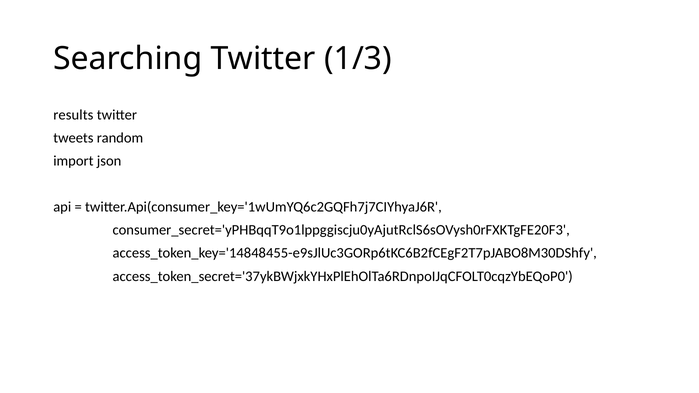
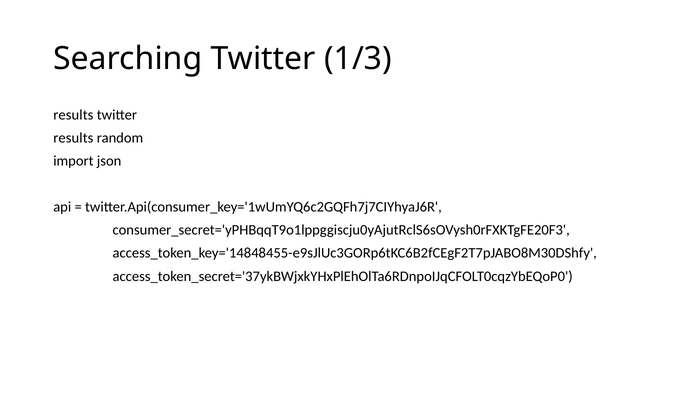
tweets: tweets -> results (73, 138)
